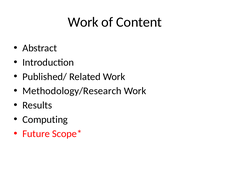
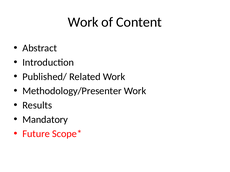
Methodology/Research: Methodology/Research -> Methodology/Presenter (72, 91)
Computing: Computing -> Mandatory (45, 120)
